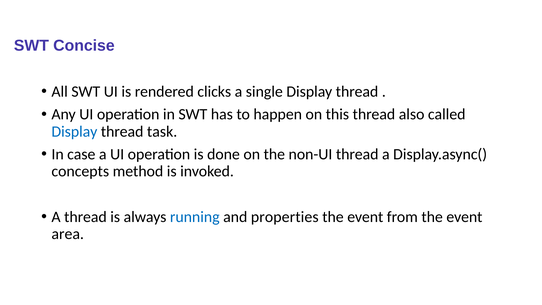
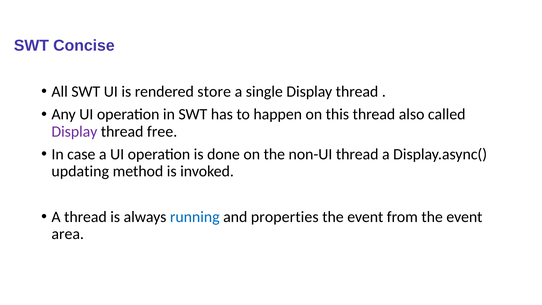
clicks: clicks -> store (214, 92)
Display colour: blue -> purple (74, 131)
task: task -> free (162, 131)
concepts: concepts -> updating (80, 171)
